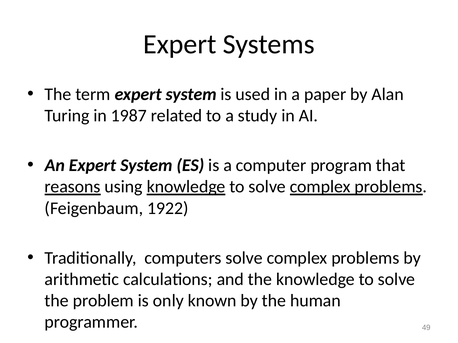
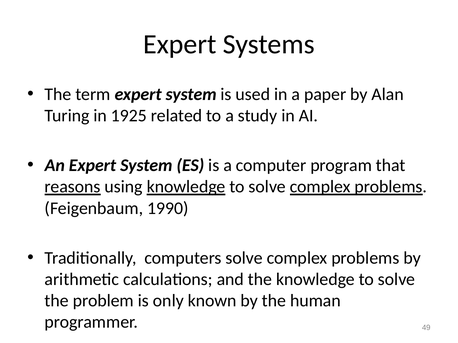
1987: 1987 -> 1925 (129, 116)
1922: 1922 -> 1990 (168, 208)
